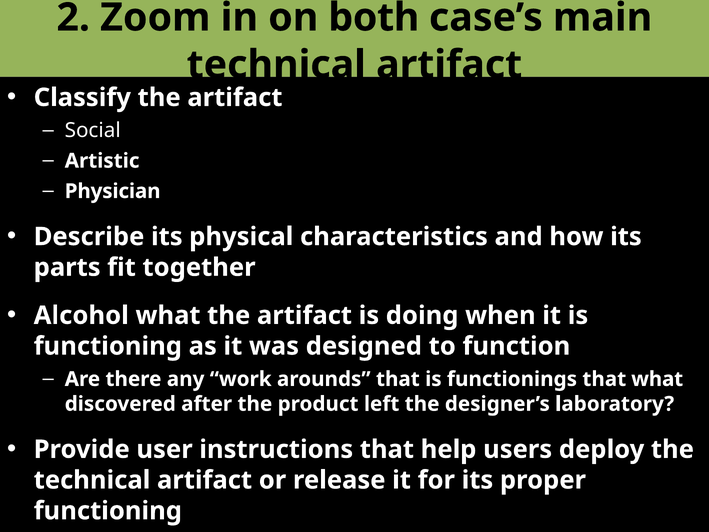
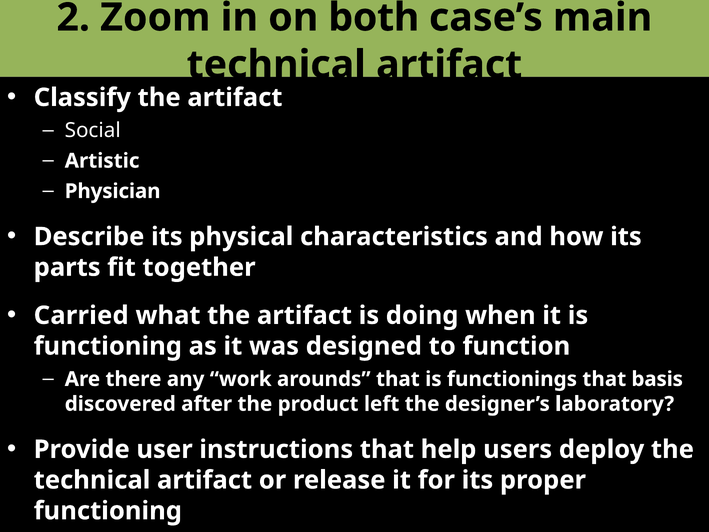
Alcohol: Alcohol -> Carried (81, 315)
that what: what -> basis (657, 379)
